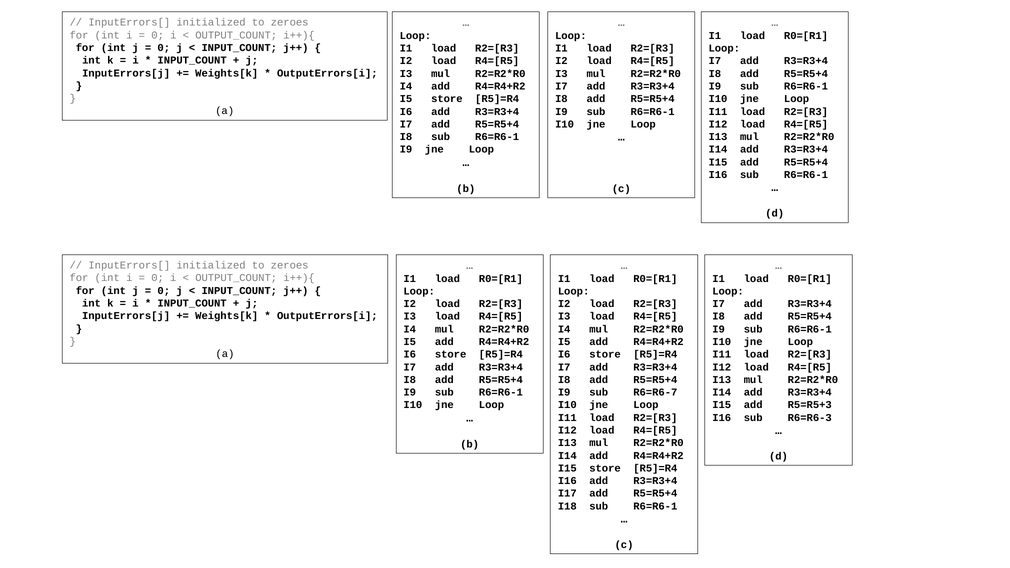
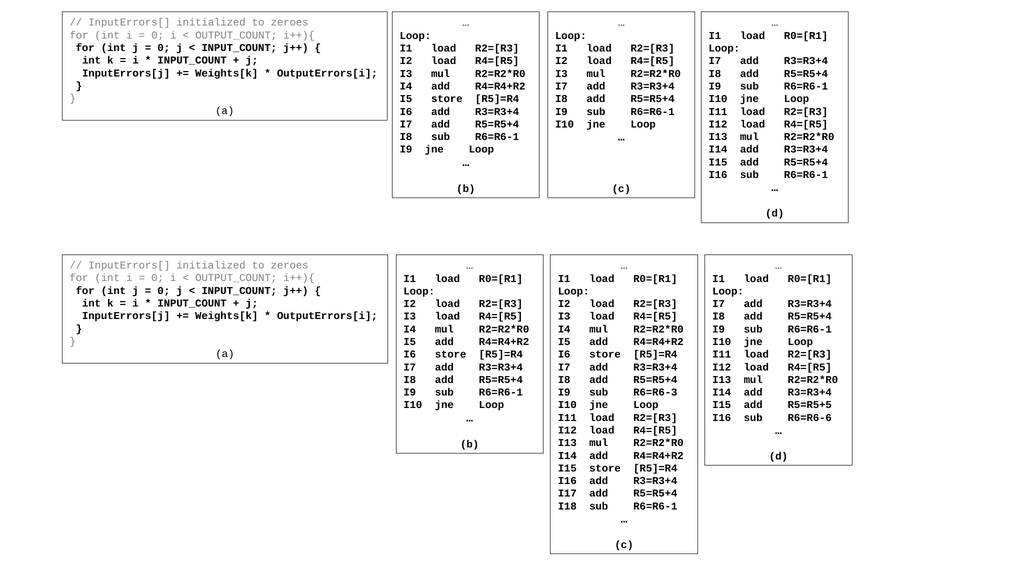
R6=R6-7: R6=R6-7 -> R6=R6-3 (655, 392)
R5=R5+3: R5=R5+3 -> R5=R5+5 (810, 405)
R6=R6-3: R6=R6-3 -> R6=R6-6 (810, 418)
